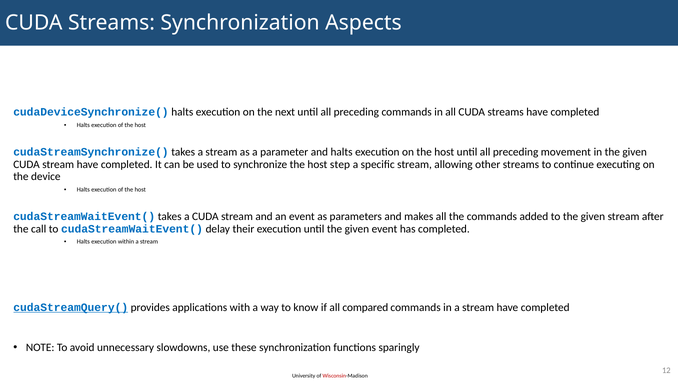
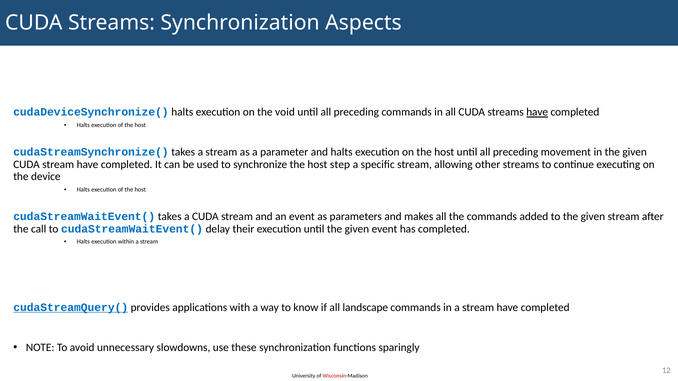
next: next -> void (285, 112)
have underline: none -> present (537, 112)
compared: compared -> landscape (365, 308)
